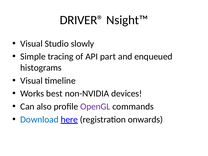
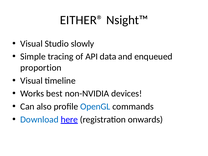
DRIVER®: DRIVER® -> EITHER® (82, 20)
part: part -> data (108, 57)
histograms: histograms -> proportion (41, 68)
OpenGL colour: purple -> blue (95, 107)
